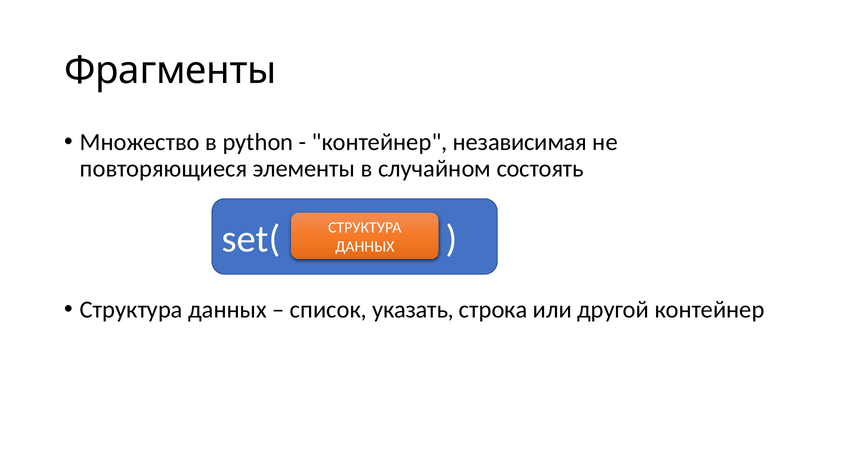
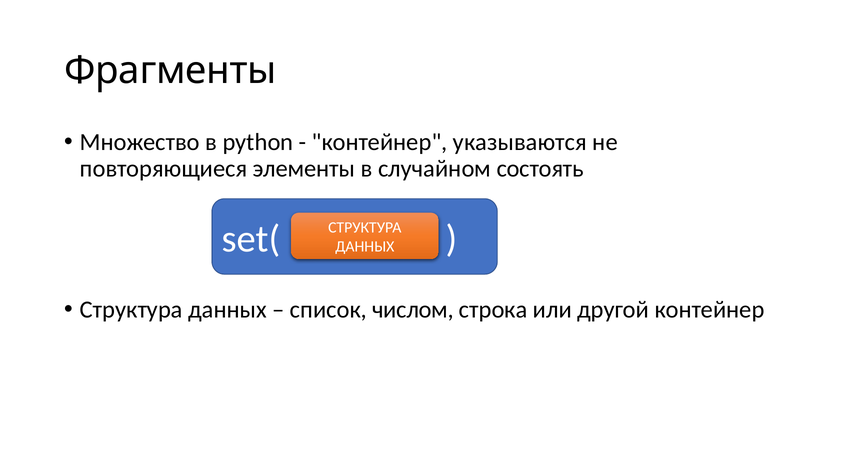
независимая: независимая -> указываются (520, 142)
указать: указать -> числом (413, 310)
